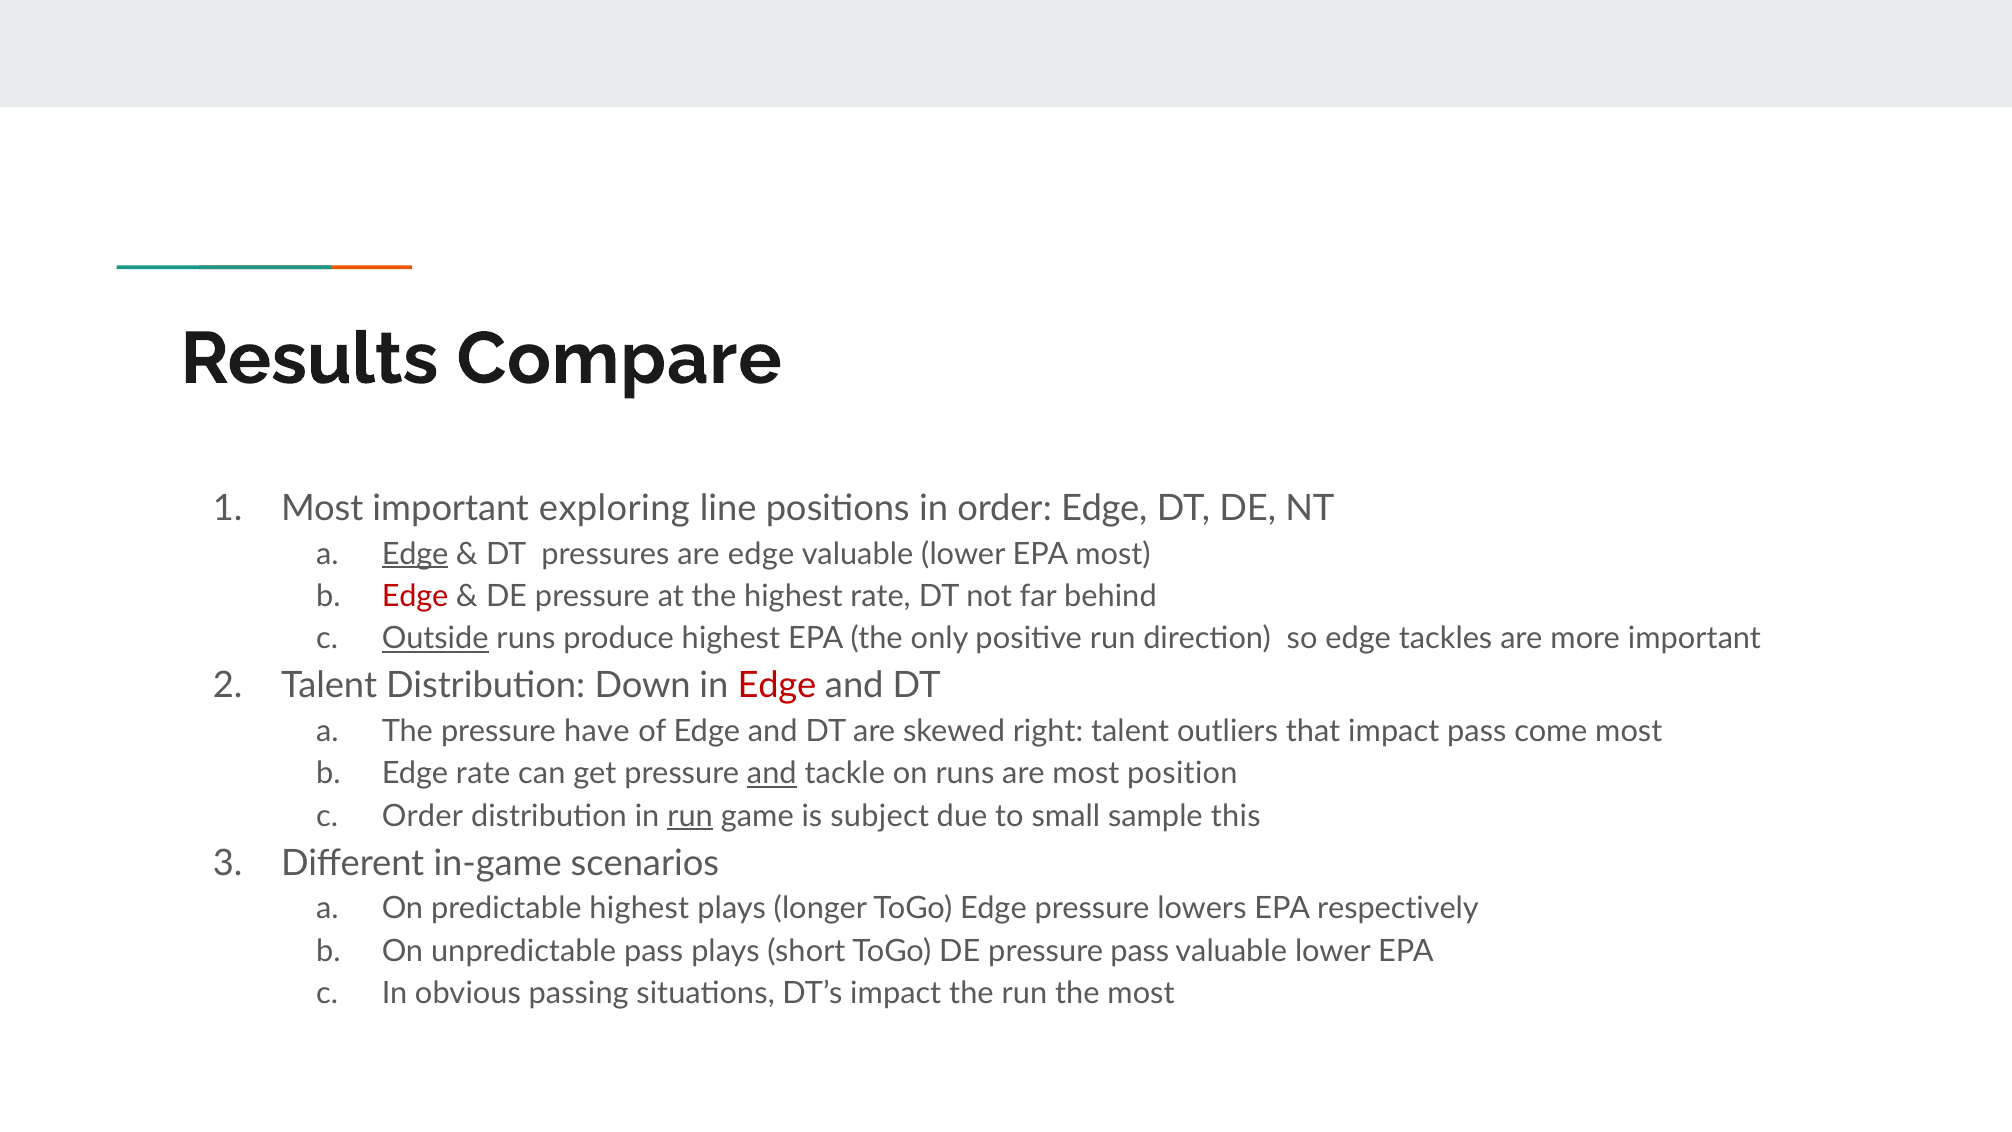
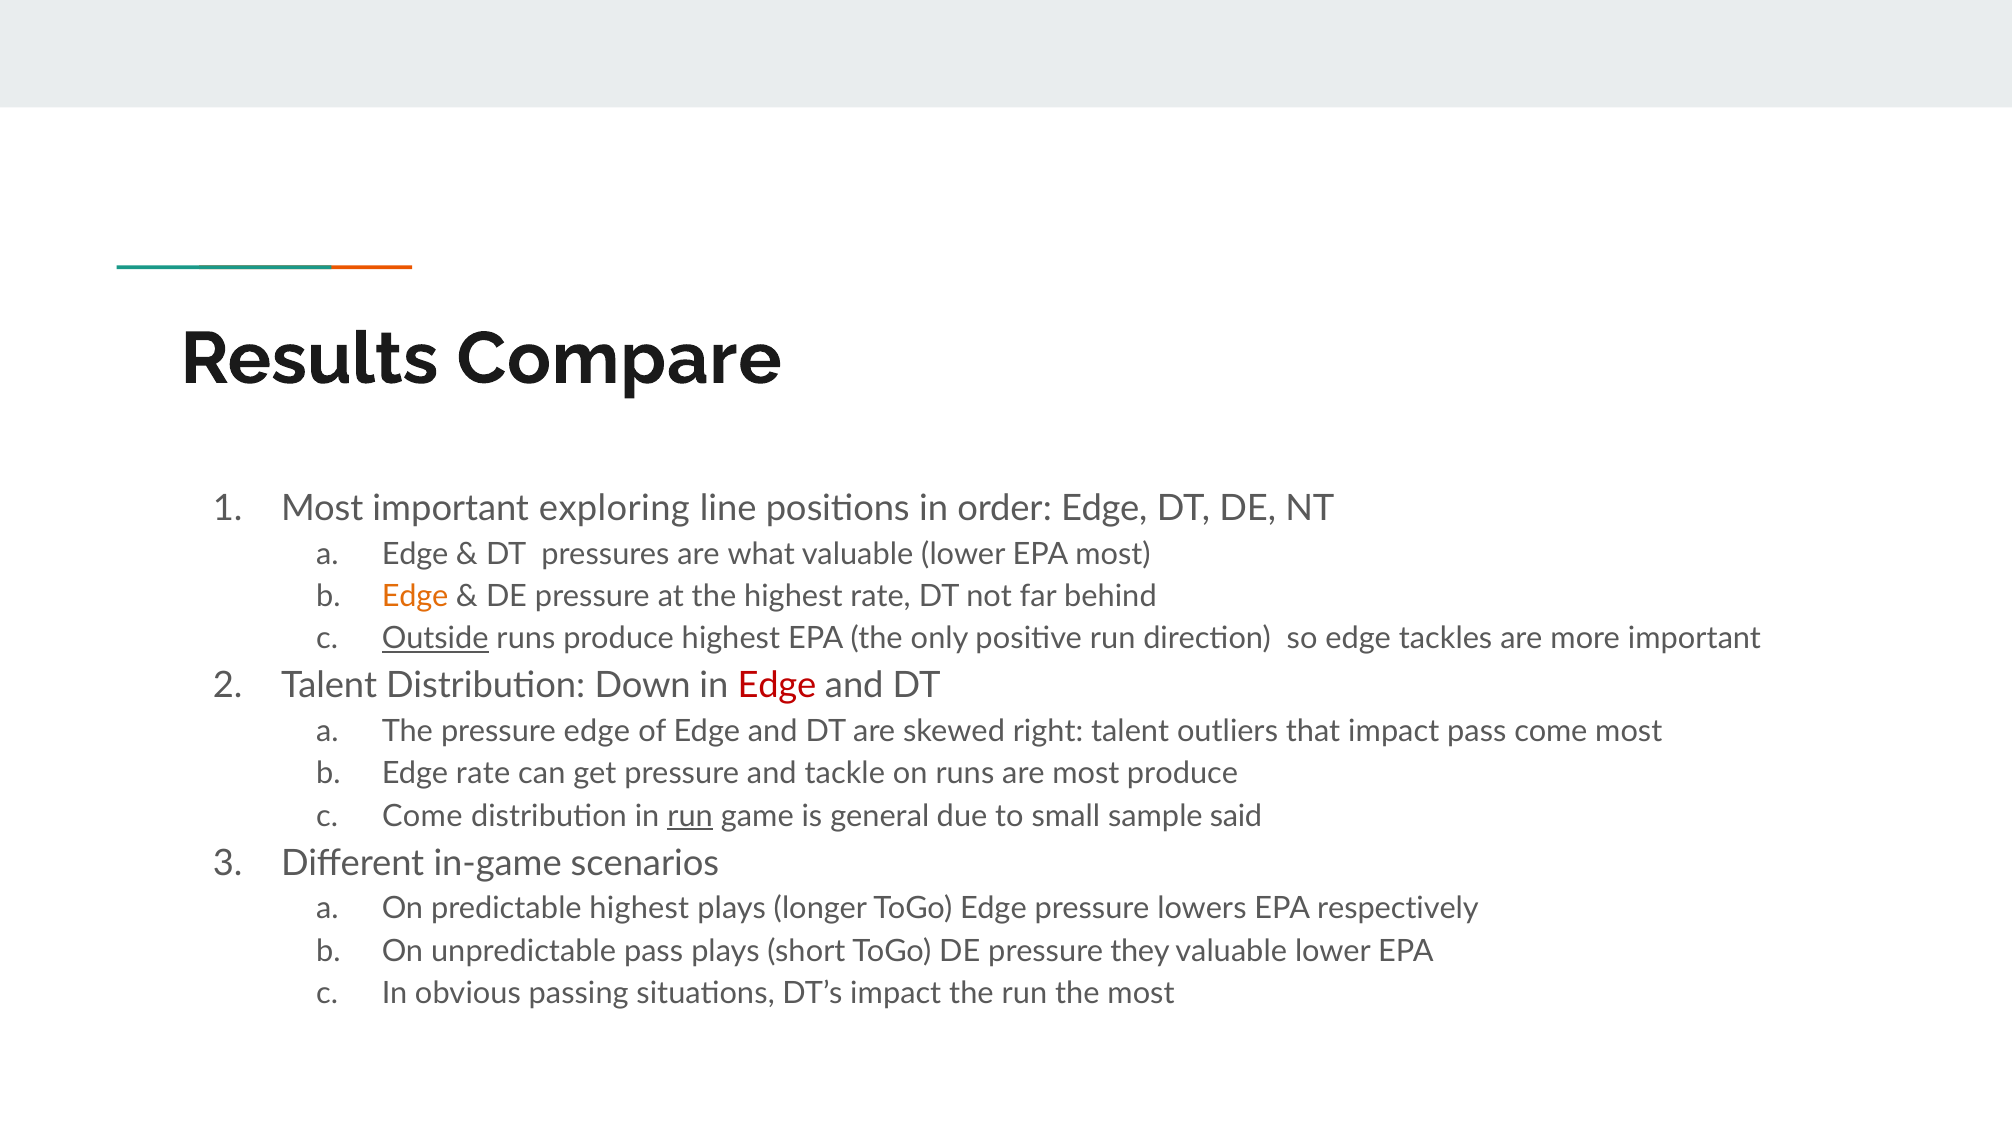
Edge underline: present -> none (415, 554)
are edge: edge -> what (761, 554)
Edge colour: red -> orange (415, 596)
pressure have: have -> edge (597, 731)
and underline: present -> none (772, 773)
most position: position -> produce (1182, 773)
Order: Order -> Come (422, 816)
subject: subject -> general (880, 816)
this: this -> said (1236, 816)
pressure pass: pass -> they (1140, 951)
